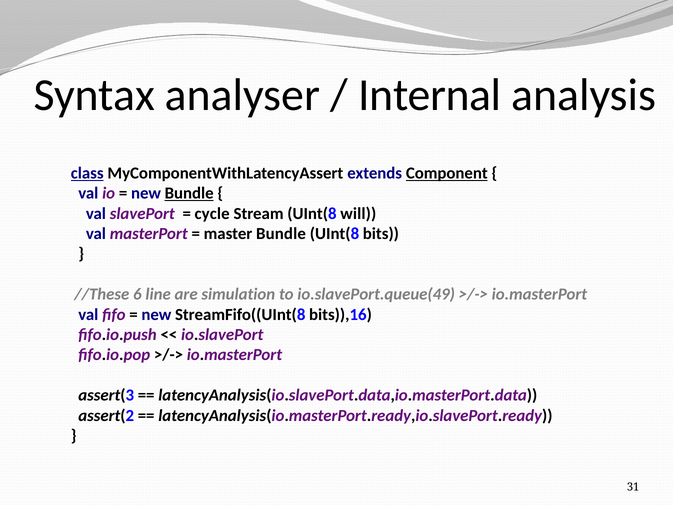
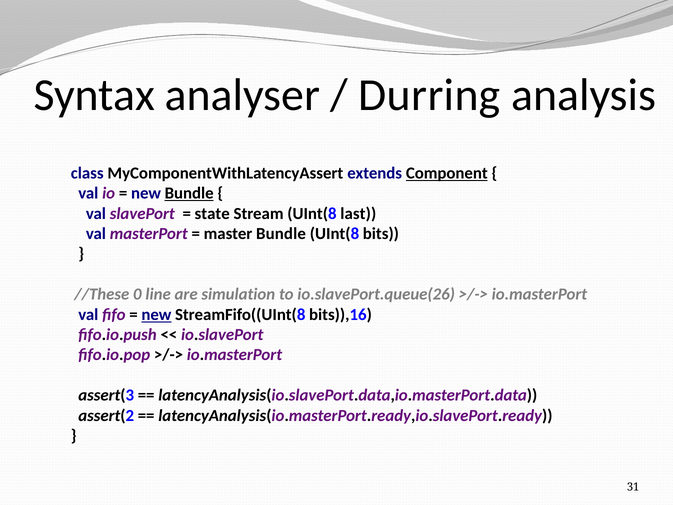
Internal: Internal -> Durring (429, 95)
class underline: present -> none (87, 173)
cycle: cycle -> state (212, 213)
will: will -> last (358, 213)
6: 6 -> 0 (137, 294)
io.slavePort.queue(49: io.slavePort.queue(49 -> io.slavePort.queue(26 (376, 294)
new underline: none -> present (156, 314)
